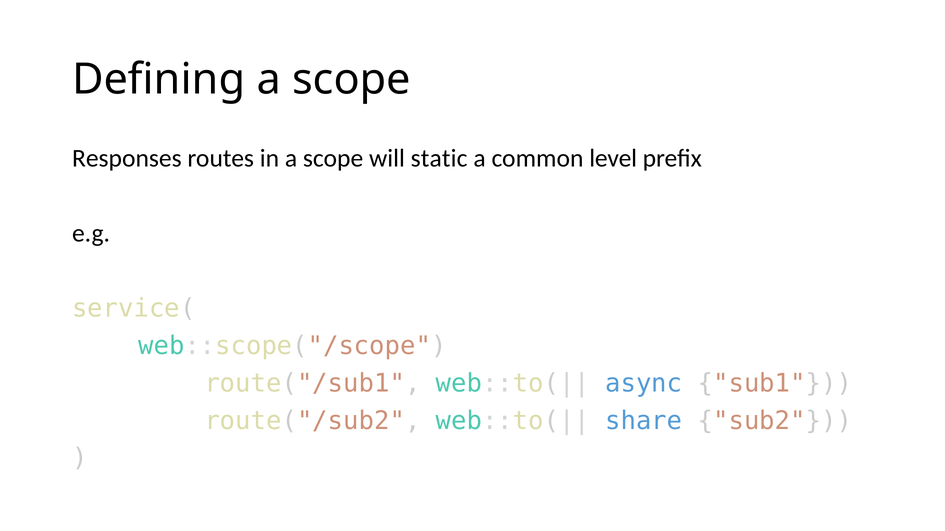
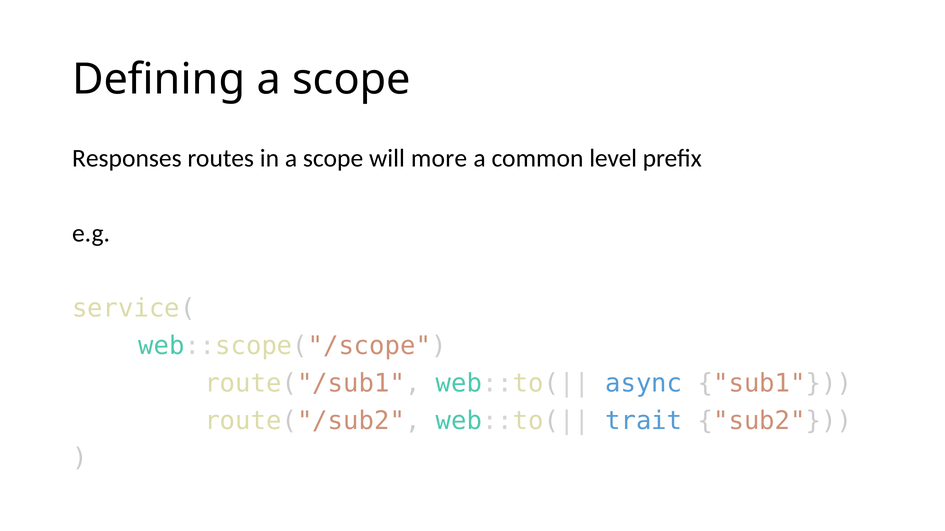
static: static -> more (439, 159)
share: share -> trait (644, 421)
